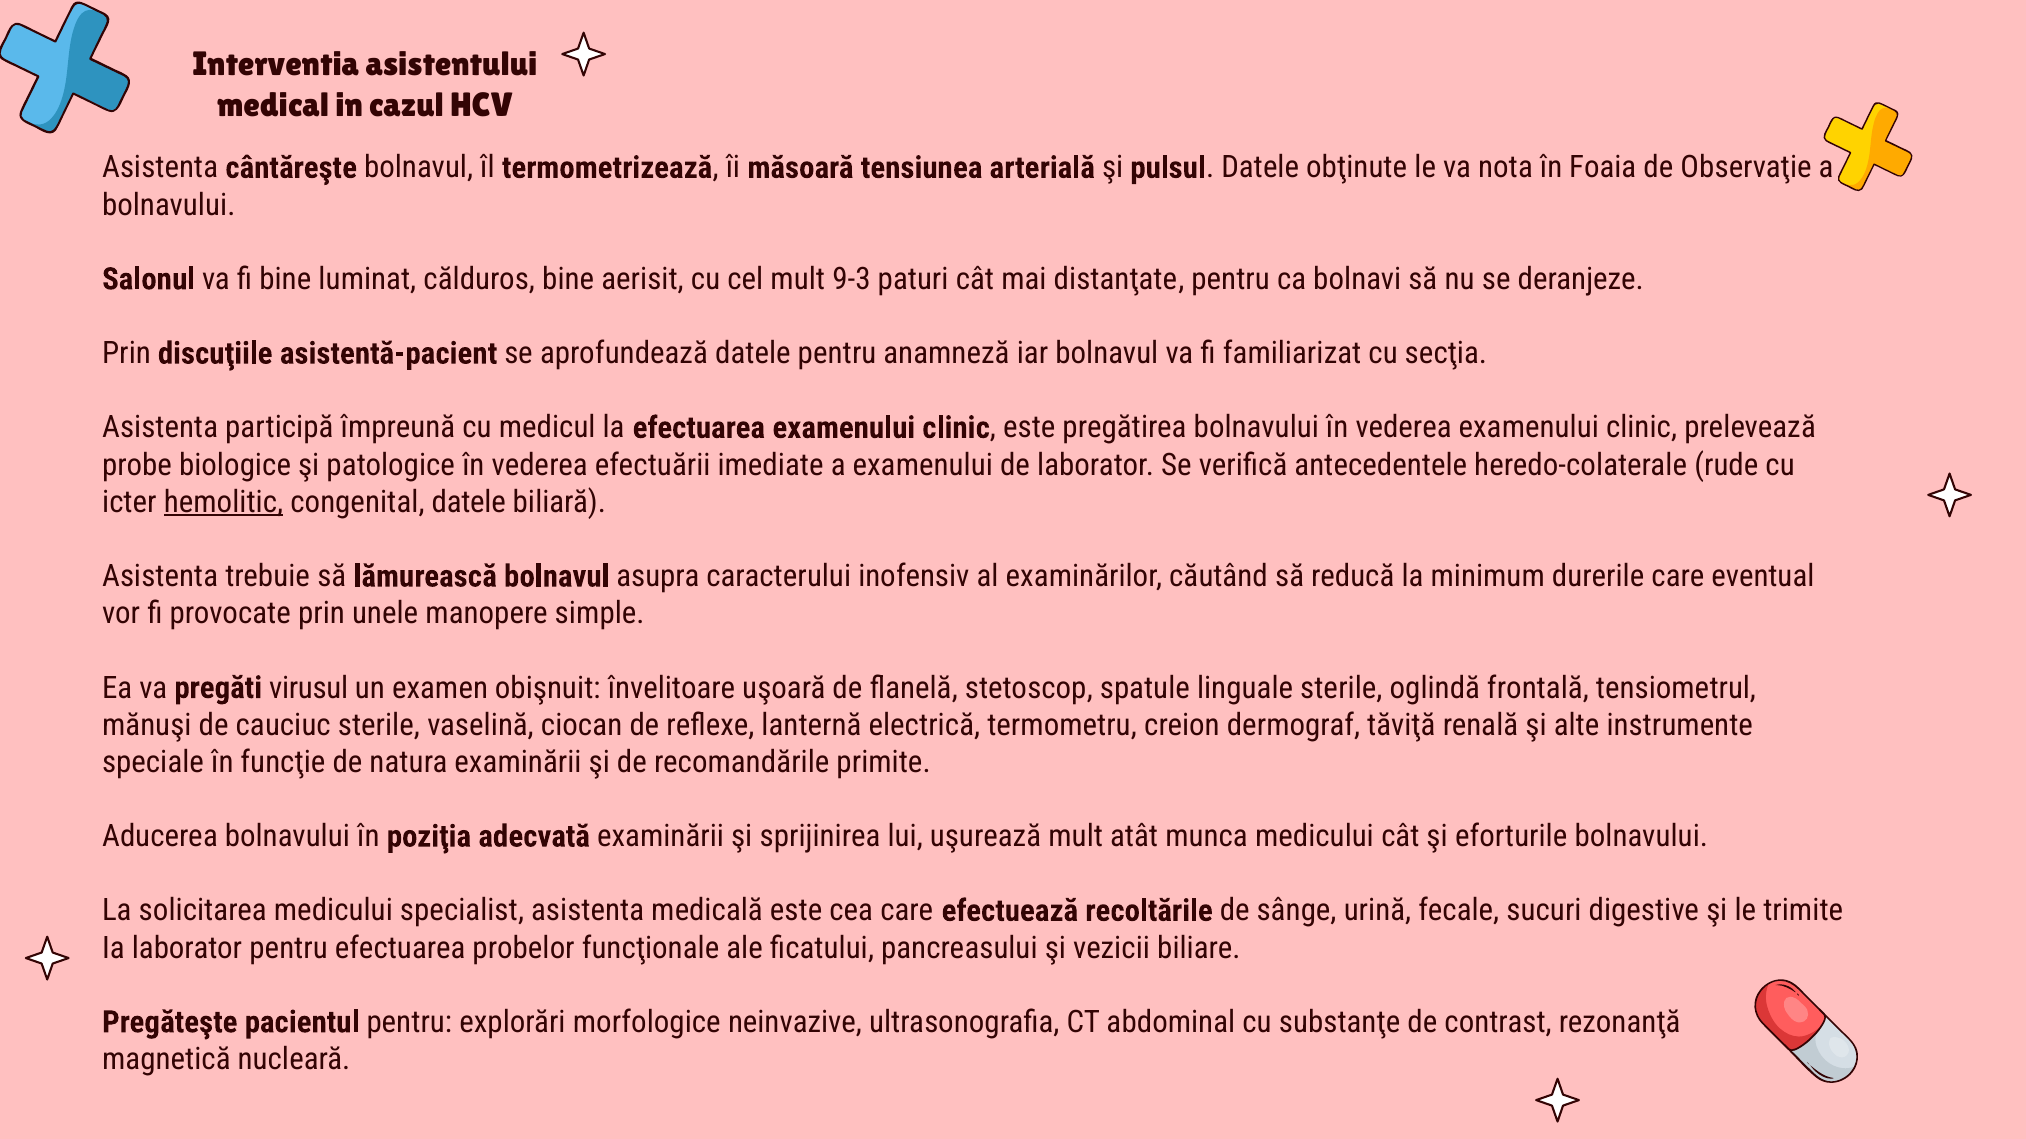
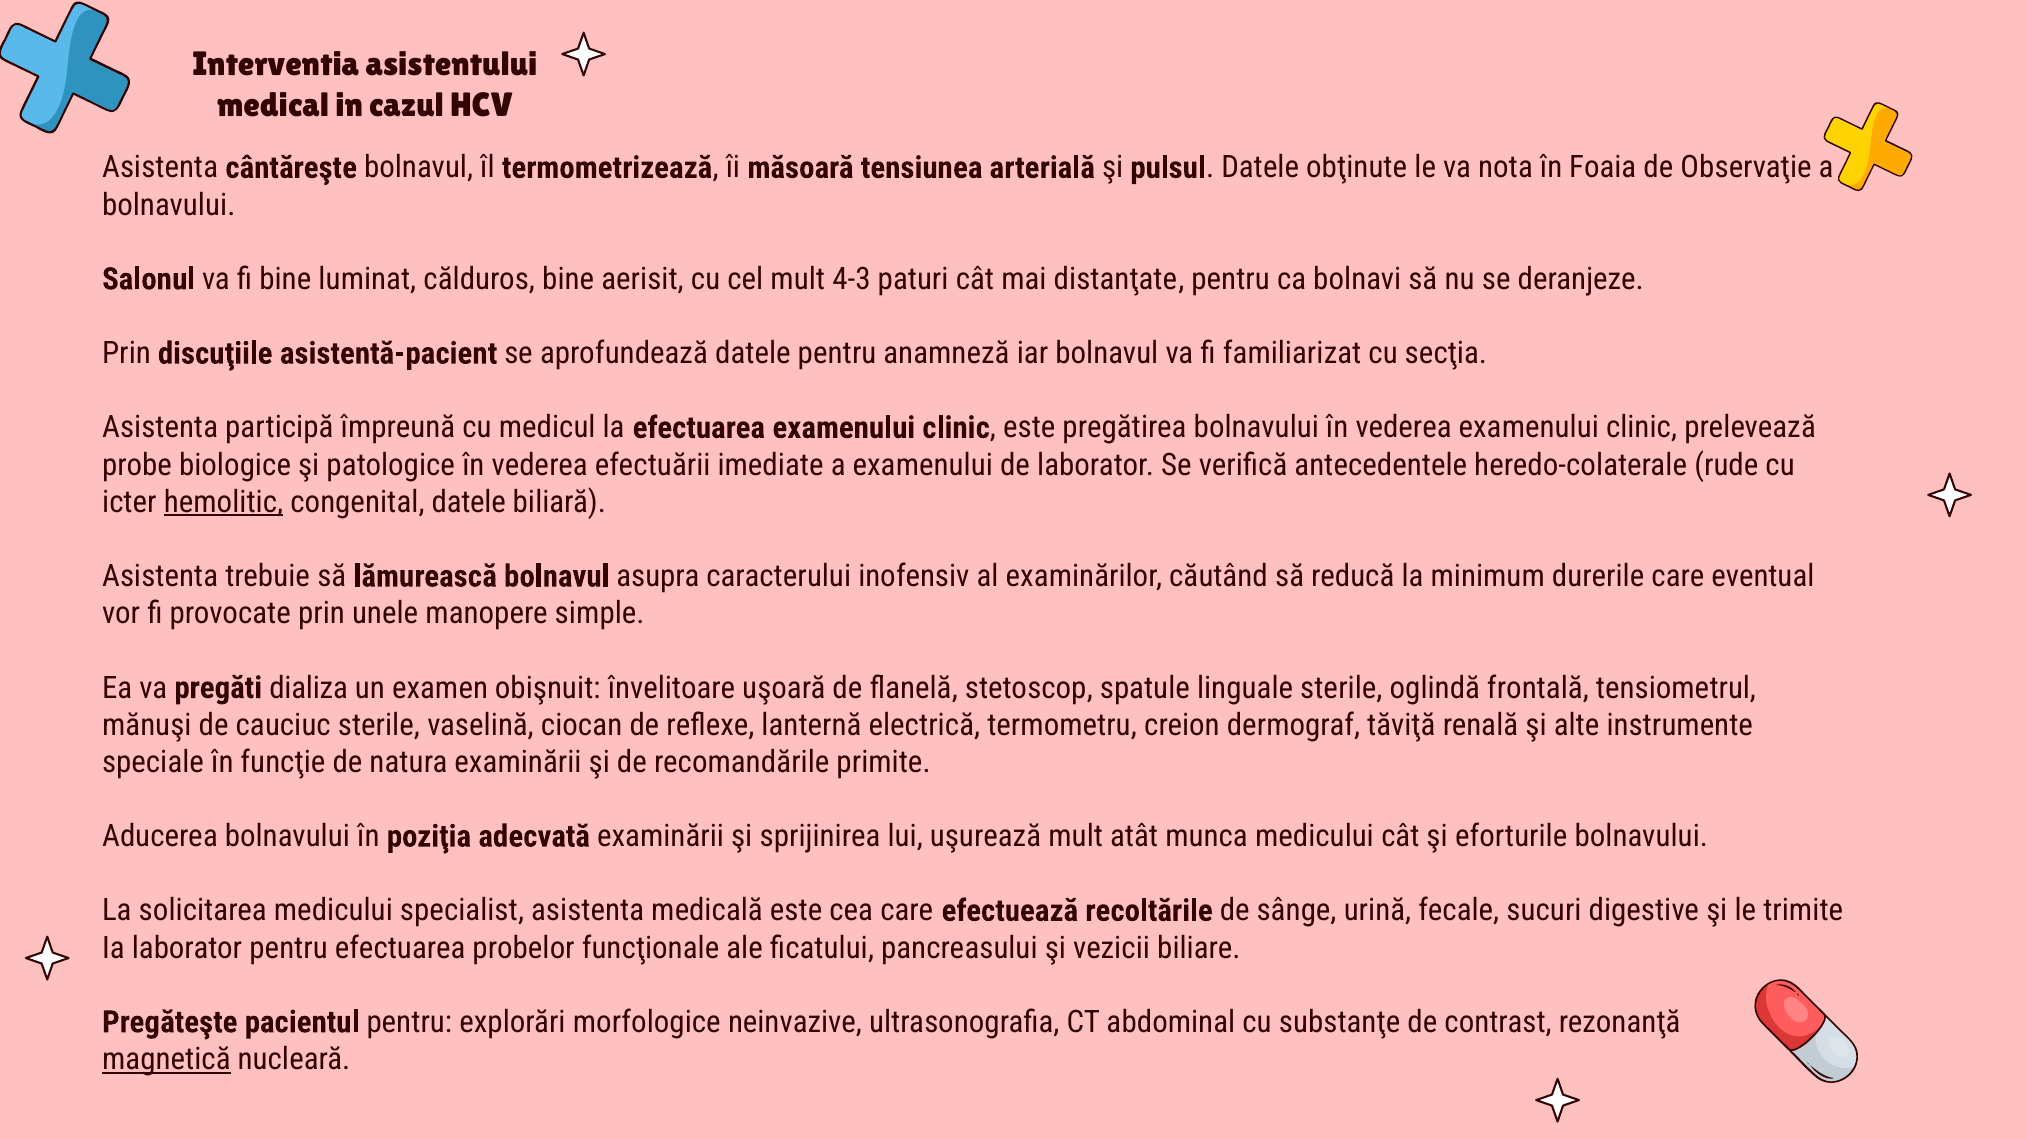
9-3: 9-3 -> 4-3 (852, 279)
virusul: virusul -> dializa (309, 688)
magnetică underline: none -> present (166, 1060)
